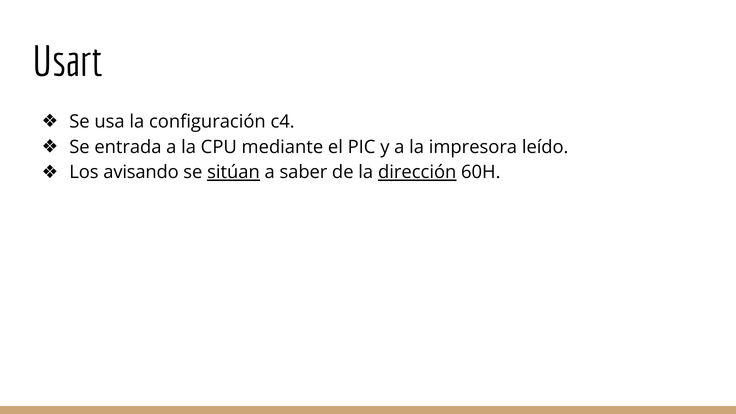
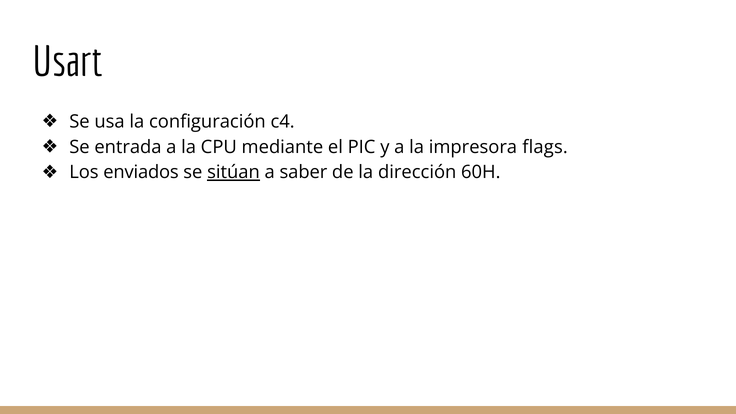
leído: leído -> flags (545, 147)
avisando: avisando -> enviados (141, 172)
dirección underline: present -> none (417, 172)
